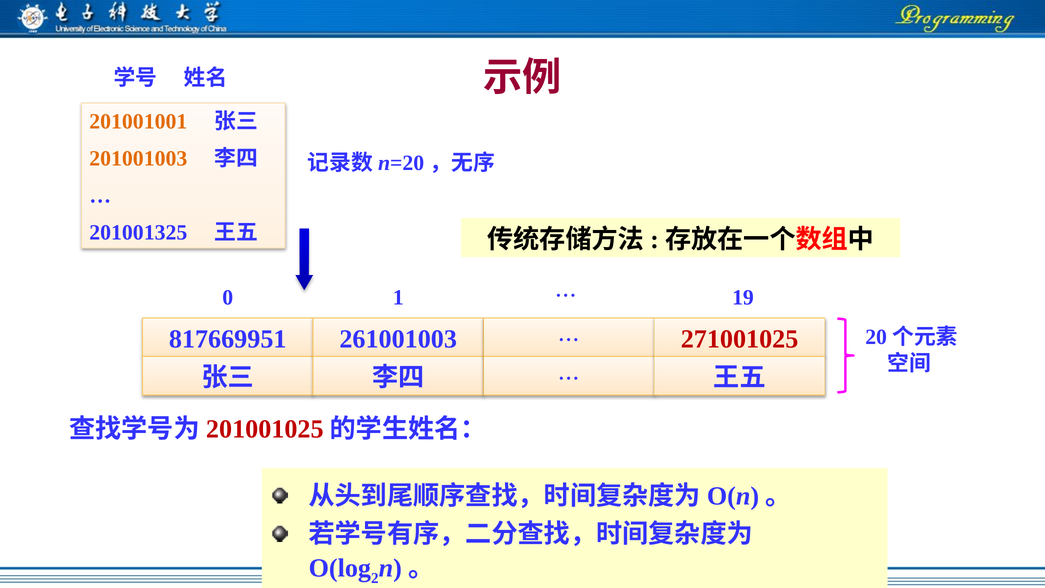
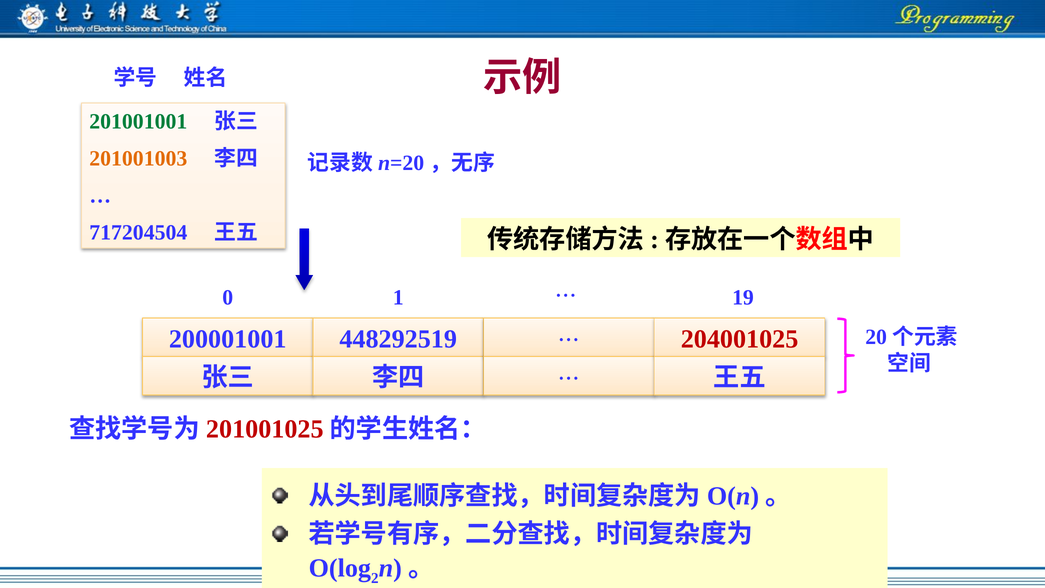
201001001 colour: orange -> green (138, 121)
201001325: 201001325 -> 717204504 (138, 233)
817669951: 817669951 -> 200001001 (228, 339)
261001003: 261001003 -> 448292519 (398, 339)
271001025: 271001025 -> 204001025 (740, 339)
